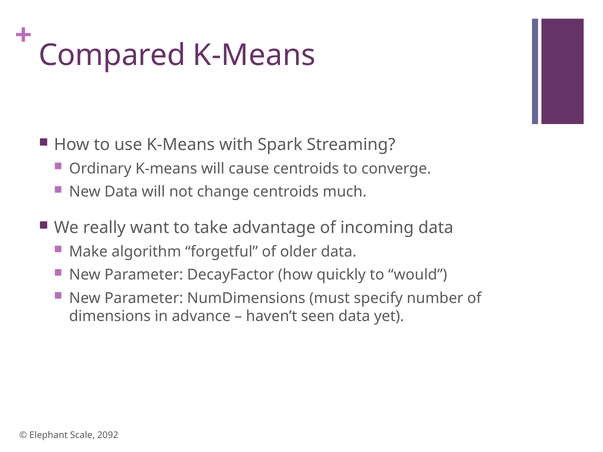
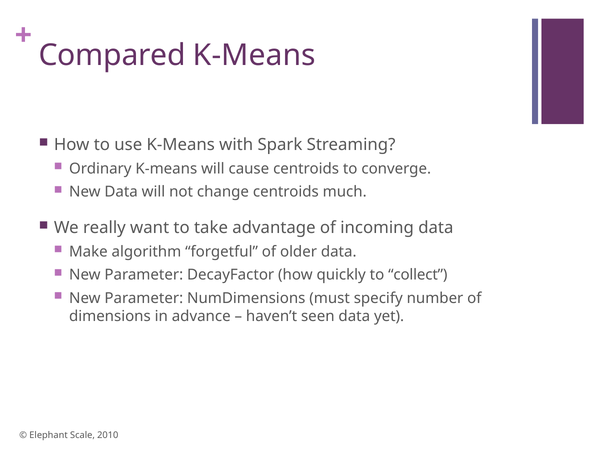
would: would -> collect (418, 275)
2092: 2092 -> 2010 (108, 436)
